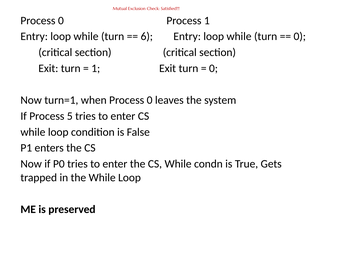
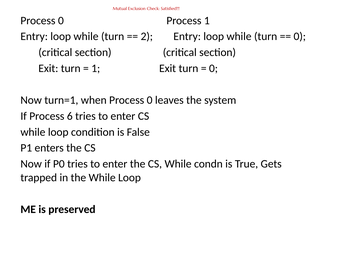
6: 6 -> 2 (147, 36)
5: 5 -> 6 (70, 116)
